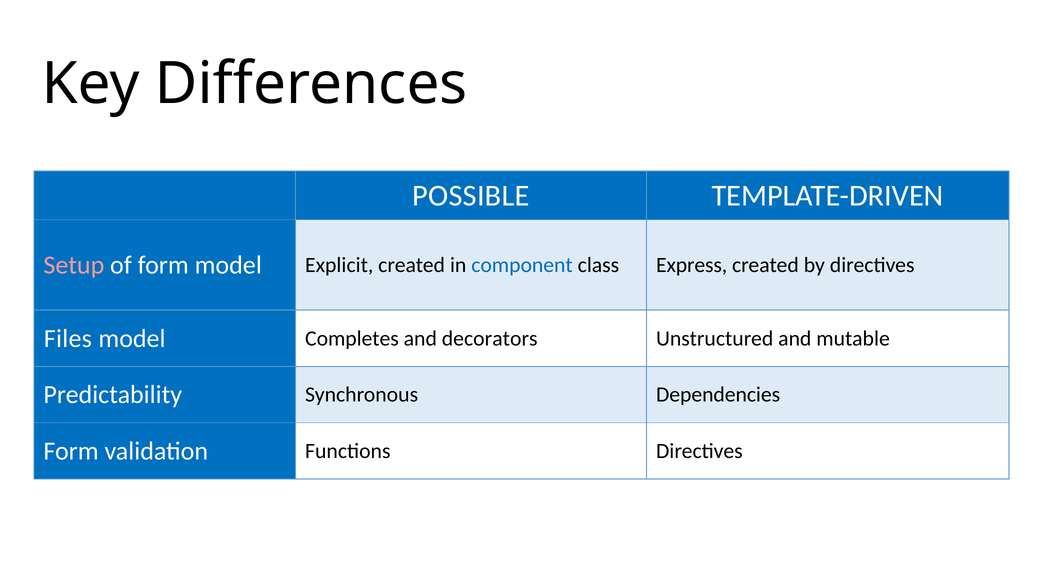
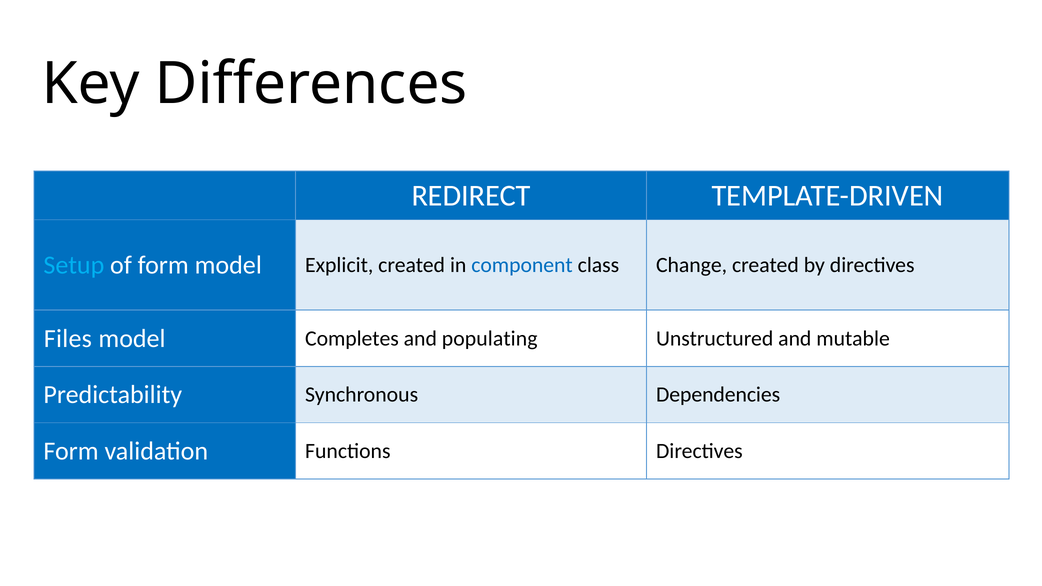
POSSIBLE: POSSIBLE -> REDIRECT (471, 196)
Setup colour: pink -> light blue (74, 265)
Express: Express -> Change (692, 265)
decorators: decorators -> populating (490, 338)
